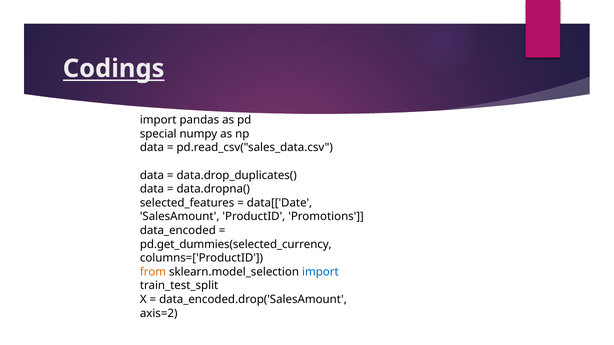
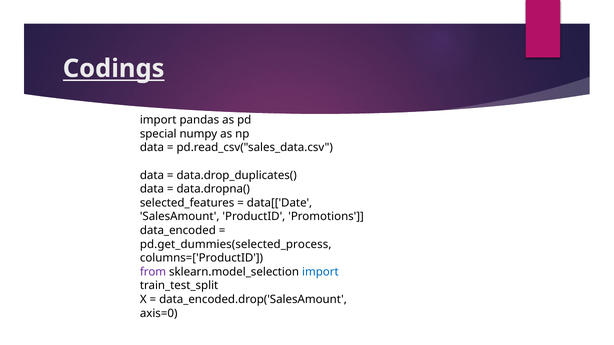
pd.get_dummies(selected_currency: pd.get_dummies(selected_currency -> pd.get_dummies(selected_process (236, 244)
from colour: orange -> purple (153, 272)
axis=2: axis=2 -> axis=0 (159, 314)
